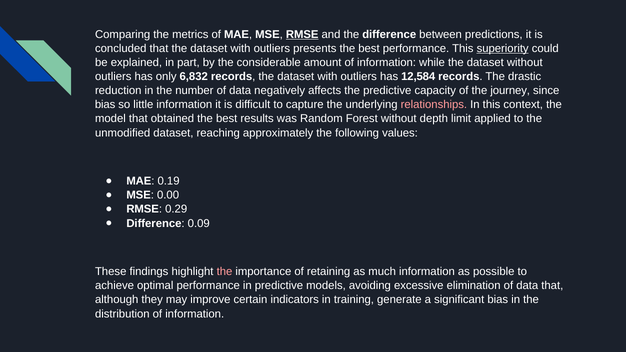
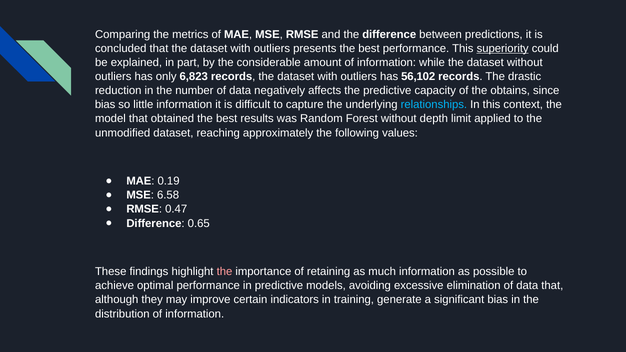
RMSE underline: present -> none (302, 35)
6,832: 6,832 -> 6,823 (194, 77)
12,584: 12,584 -> 56,102 (418, 77)
journey: journey -> obtains (510, 91)
relationships colour: pink -> light blue (434, 105)
0.00: 0.00 -> 6.58 (168, 195)
0.29: 0.29 -> 0.47 (176, 209)
0.09: 0.09 -> 0.65 (199, 223)
